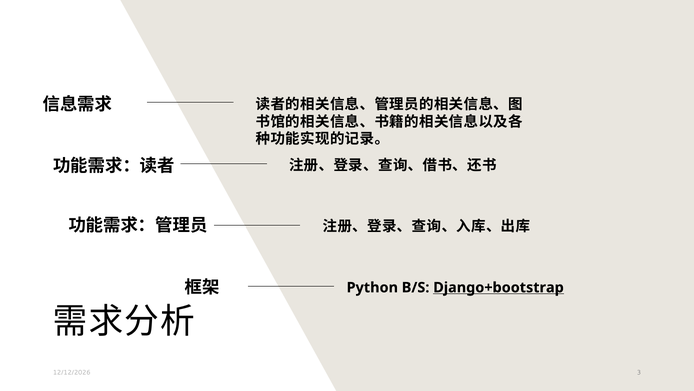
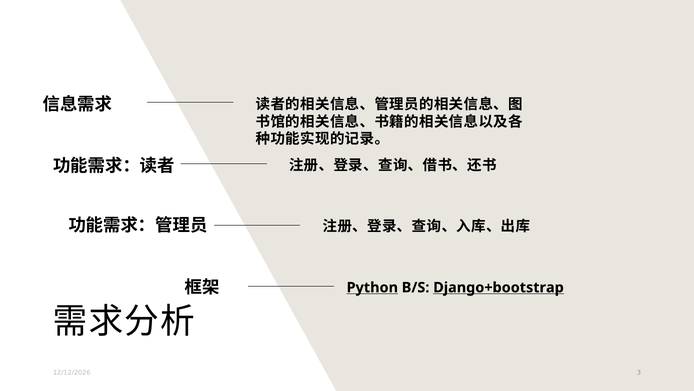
Python underline: none -> present (372, 287)
